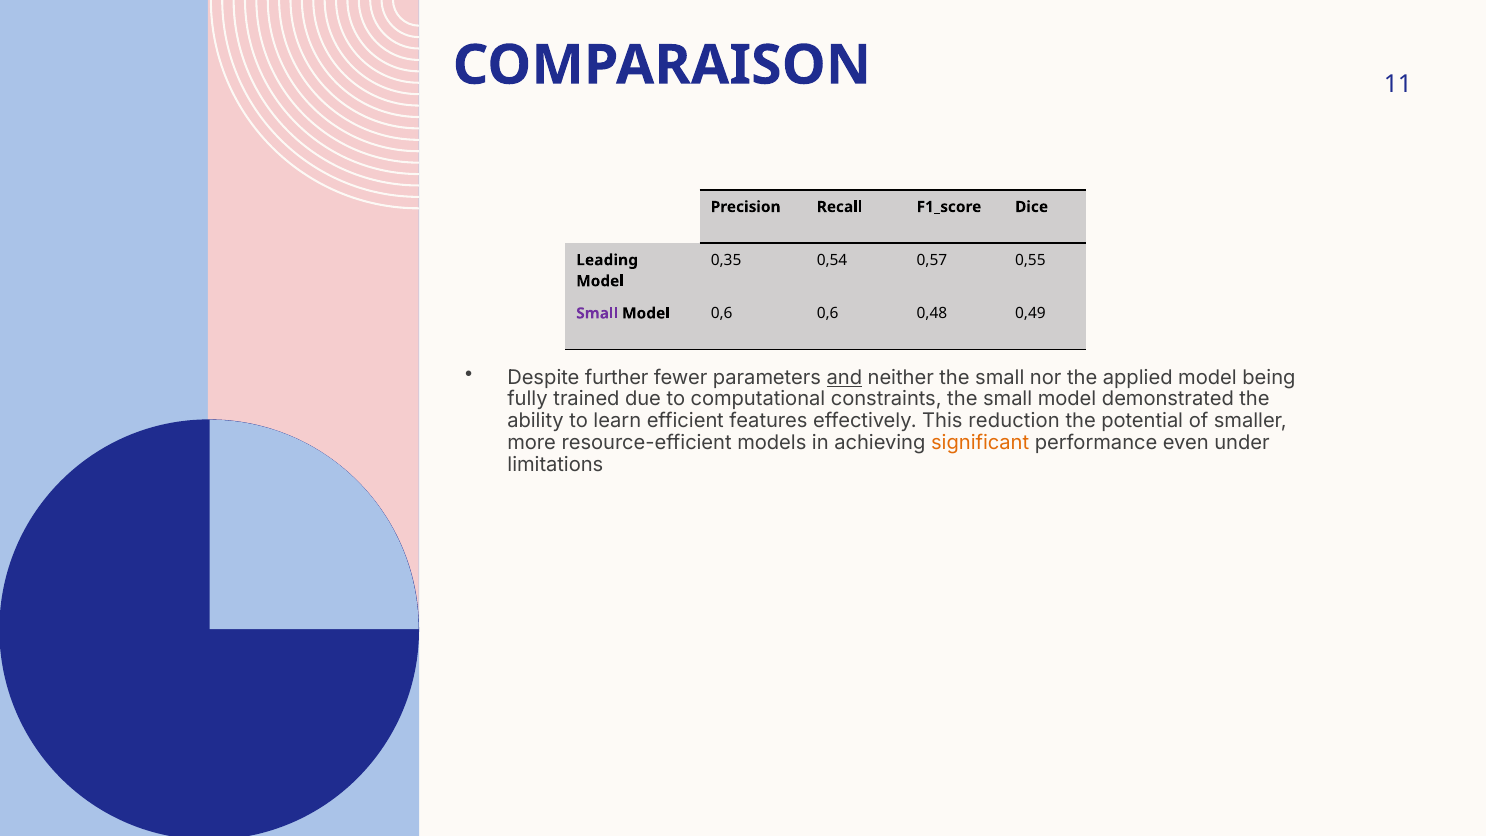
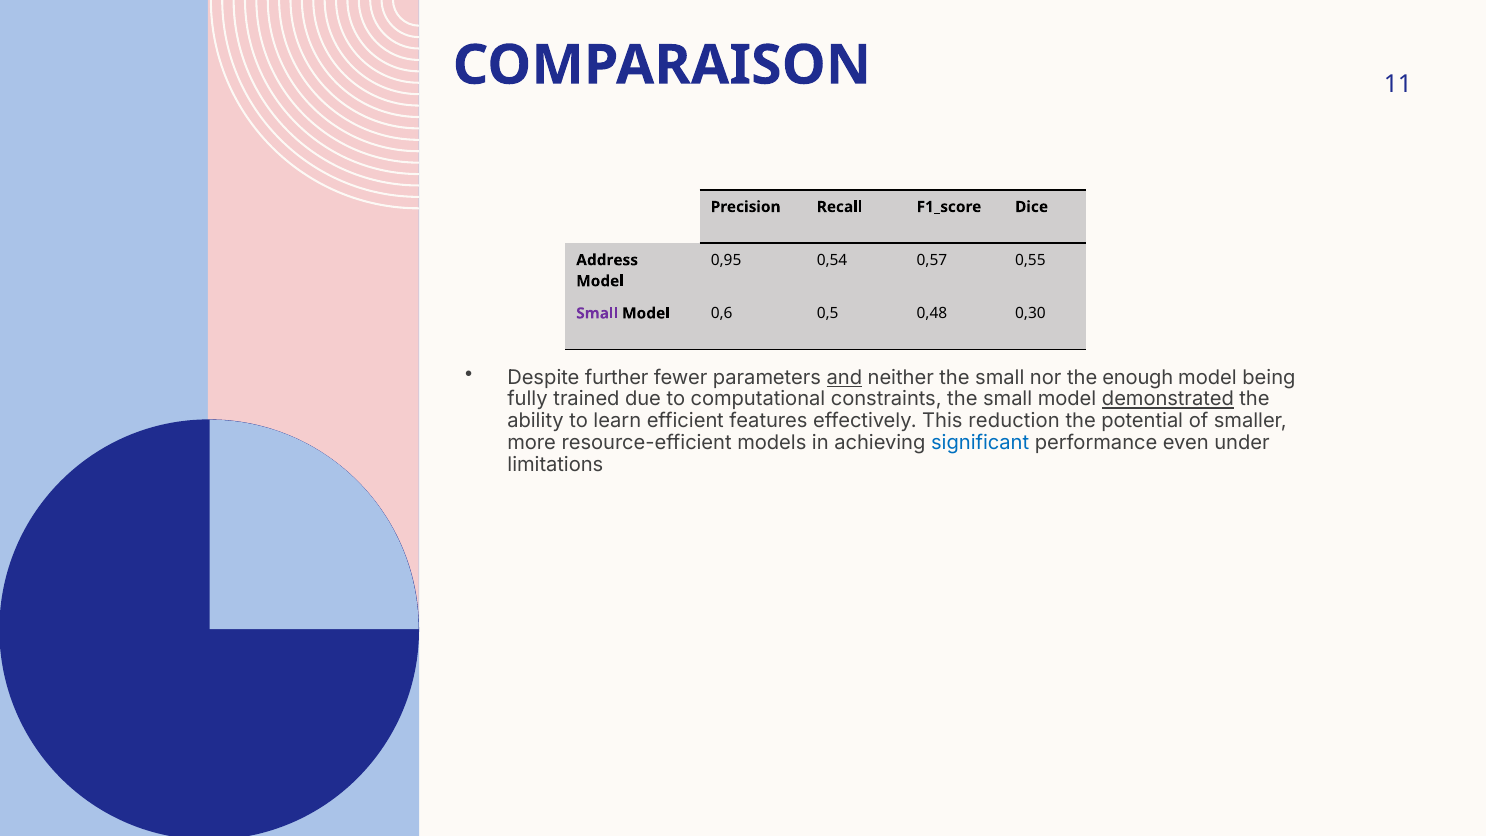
0,35: 0,35 -> 0,95 (726, 260)
Leading: Leading -> Address (607, 260)
0,6 0,6: 0,6 -> 0,5 (828, 313)
0,49: 0,49 -> 0,30 (1030, 313)
applied: applied -> enough (1138, 377)
demonstrated underline: none -> present (1168, 399)
significant colour: orange -> blue (980, 443)
